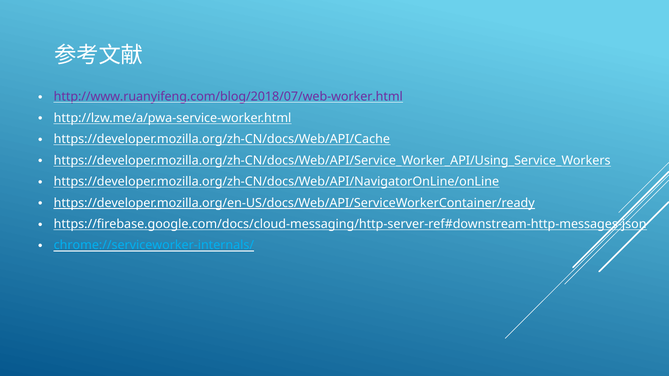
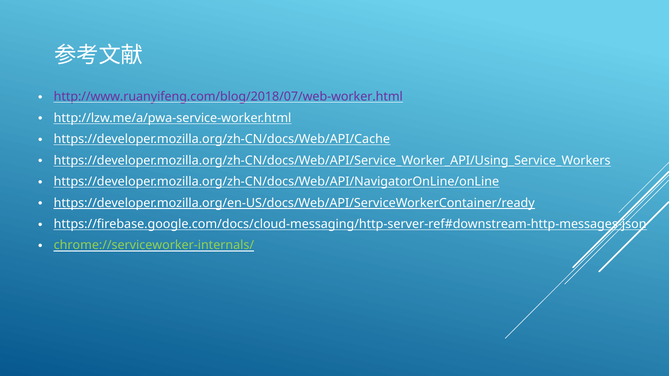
chrome://serviceworker-internals/ colour: light blue -> light green (154, 246)
